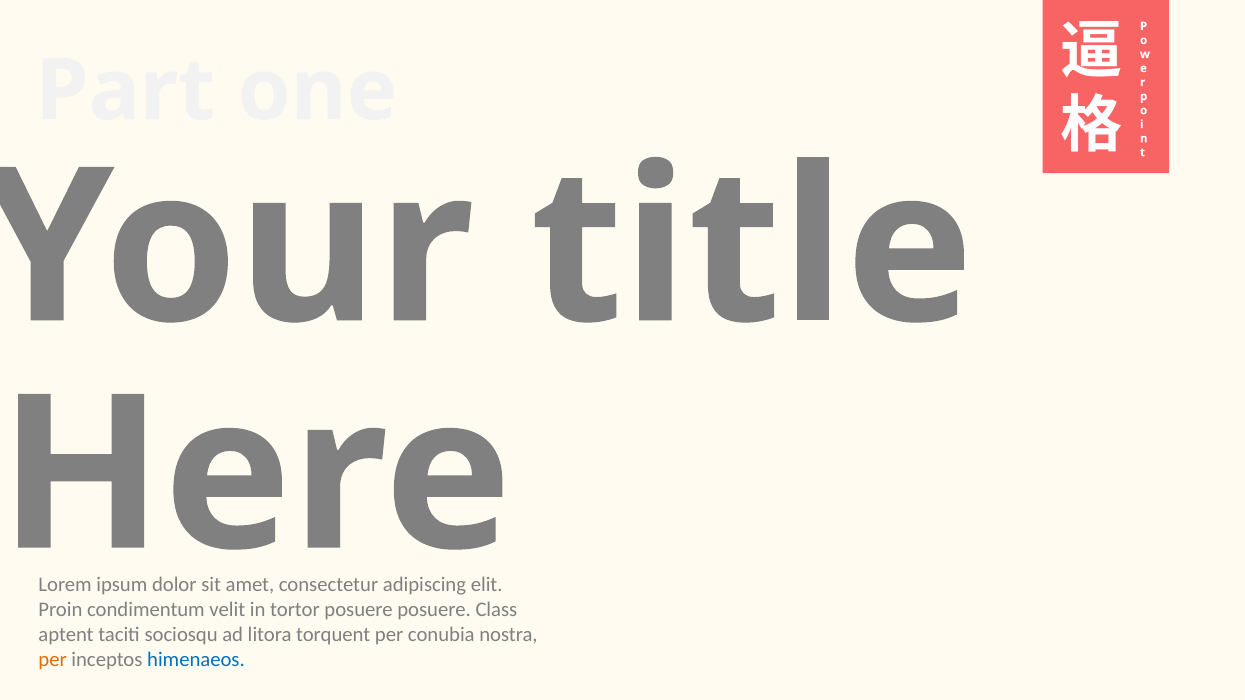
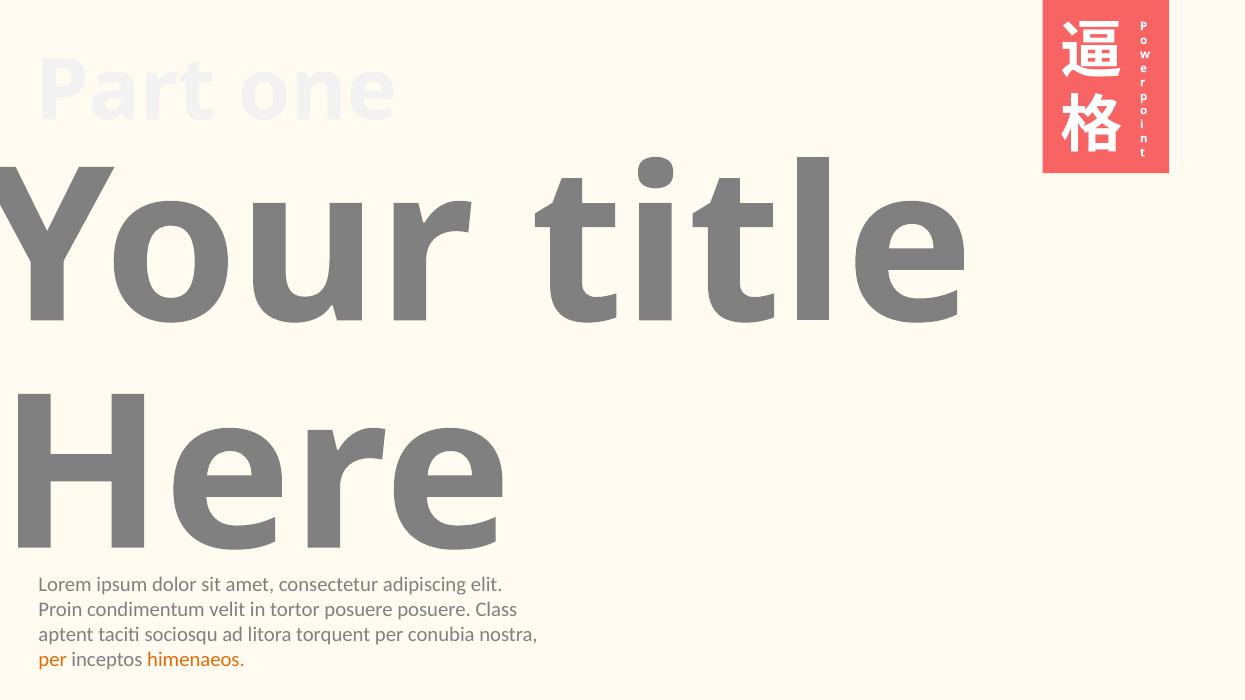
himenaeos colour: blue -> orange (196, 660)
